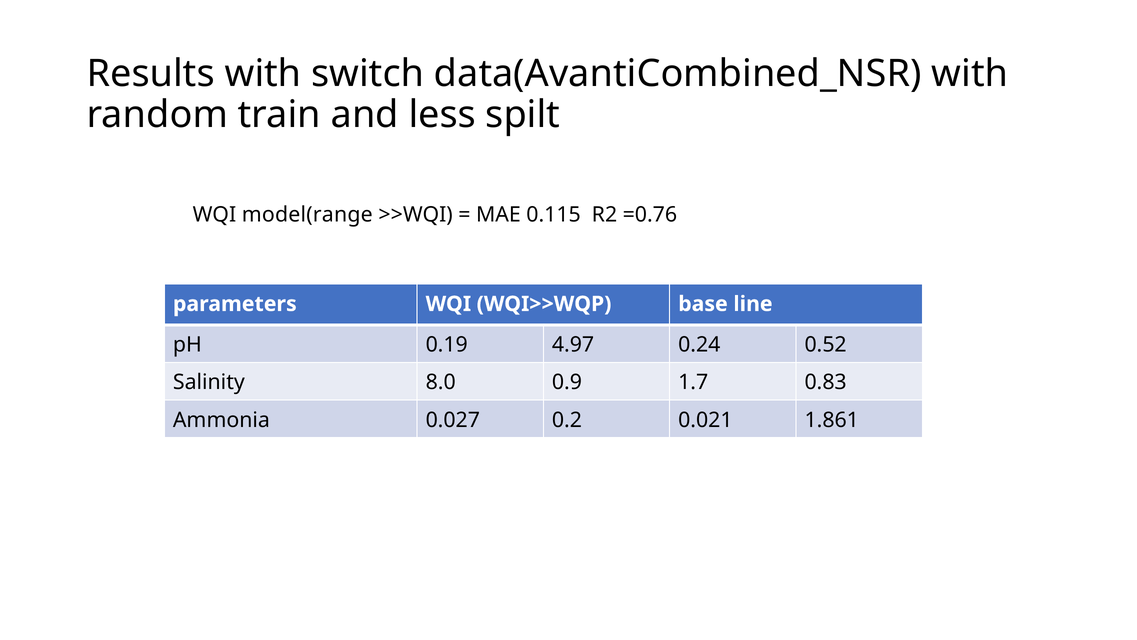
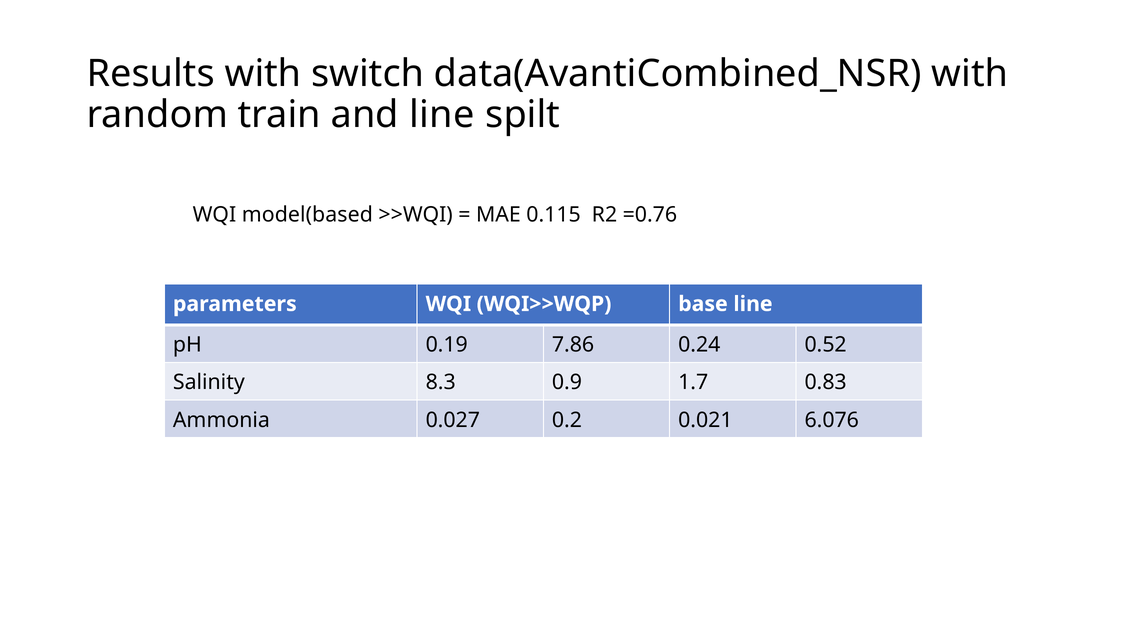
and less: less -> line (442, 115)
model(range: model(range -> model(based (307, 214)
4.97: 4.97 -> 7.86 (573, 345)
8.0: 8.0 -> 8.3 (441, 382)
1.861: 1.861 -> 6.076 (832, 420)
